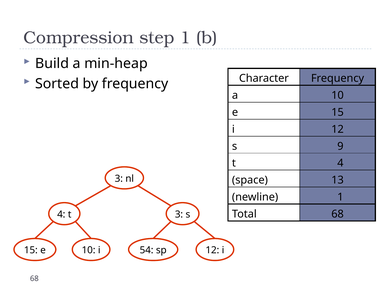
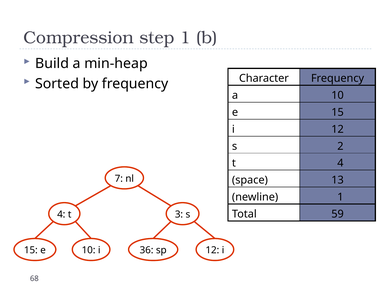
9: 9 -> 2 (340, 146)
3: 3 -> 7 (119, 179)
Total 68: 68 -> 59 (338, 214)
54: 54 -> 36 (147, 250)
